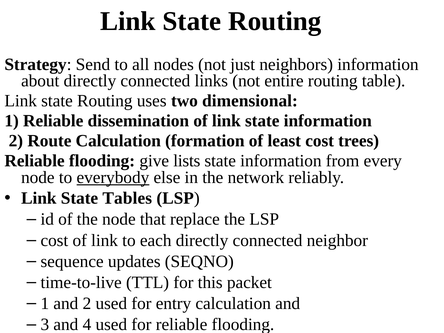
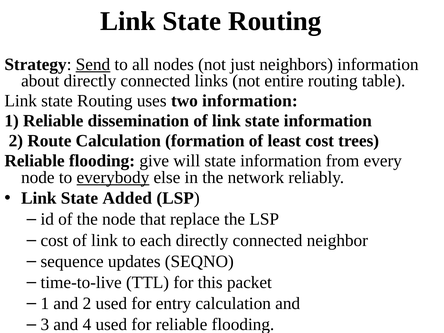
Send underline: none -> present (93, 64)
two dimensional: dimensional -> information (250, 101)
lists: lists -> will (187, 161)
Tables: Tables -> Added (127, 198)
